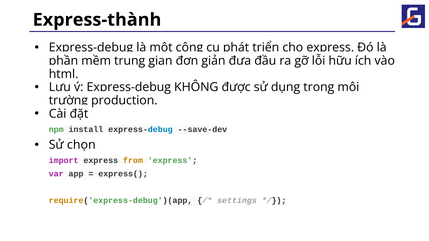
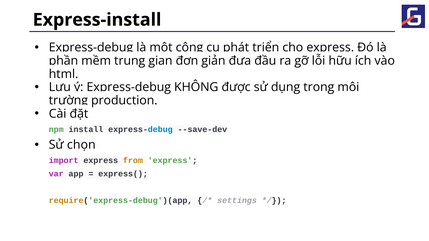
Express-thành: Express-thành -> Express-install (97, 20)
